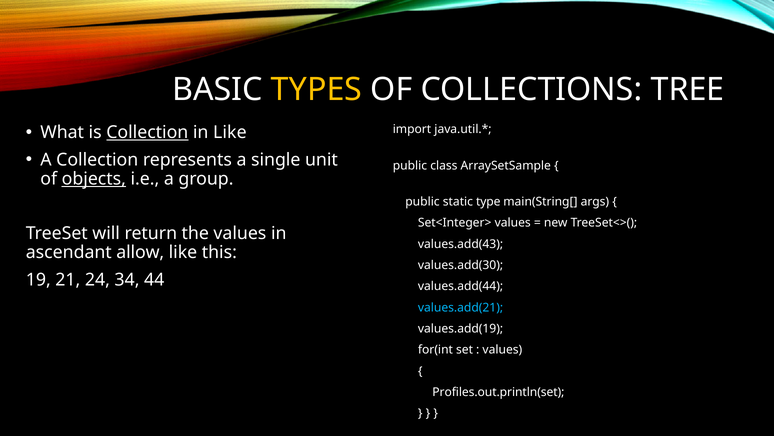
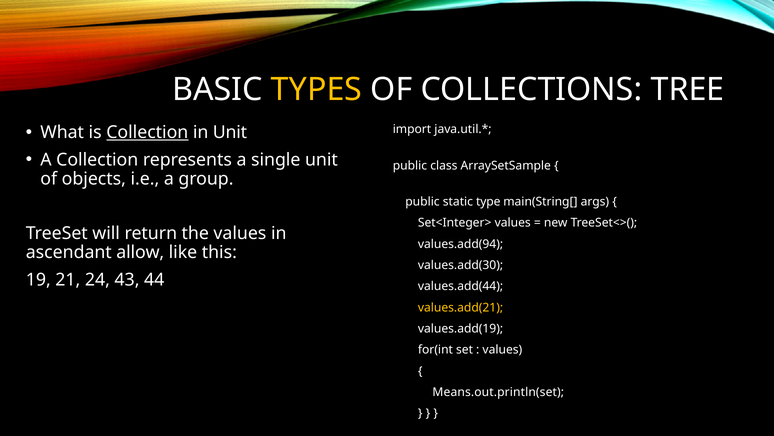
in Like: Like -> Unit (230, 132)
objects underline: present -> none (94, 179)
values.add(43: values.add(43 -> values.add(94 (461, 244)
34: 34 -> 43 (127, 279)
values.add(21 colour: light blue -> yellow (461, 307)
Profiles.out.println(set: Profiles.out.println(set -> Means.out.println(set (498, 392)
